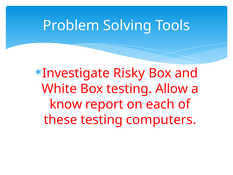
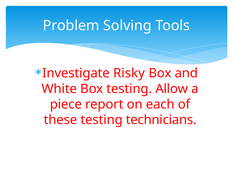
know: know -> piece (66, 104)
computers: computers -> technicians (161, 120)
